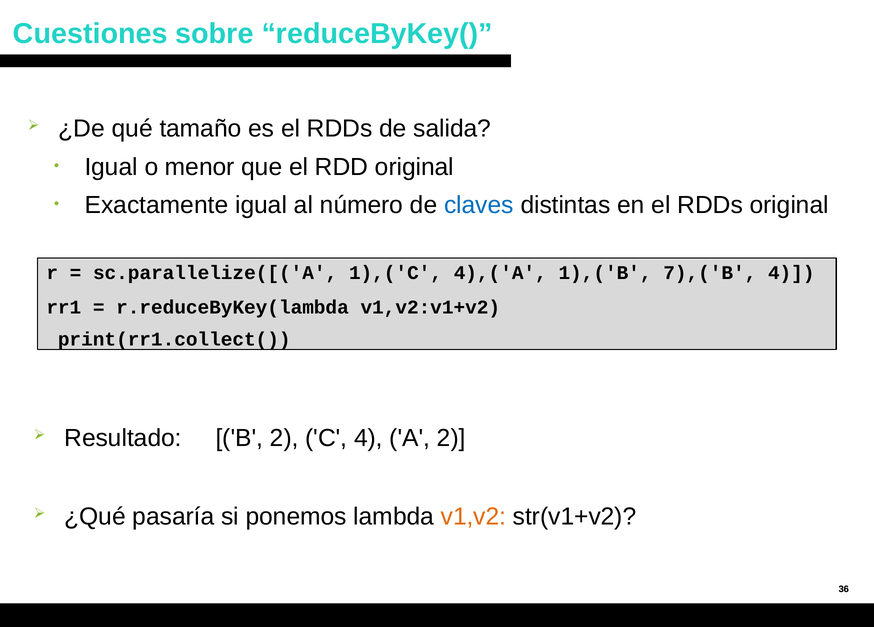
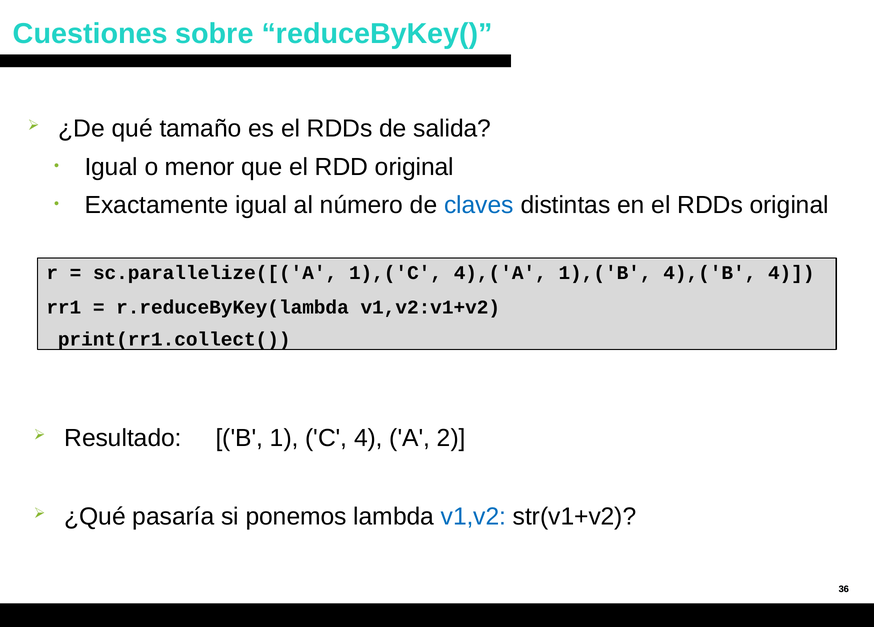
7),('B: 7),('B -> 4),('B (710, 273)
B 2: 2 -> 1 (284, 438)
v1,v2 colour: orange -> blue (473, 516)
